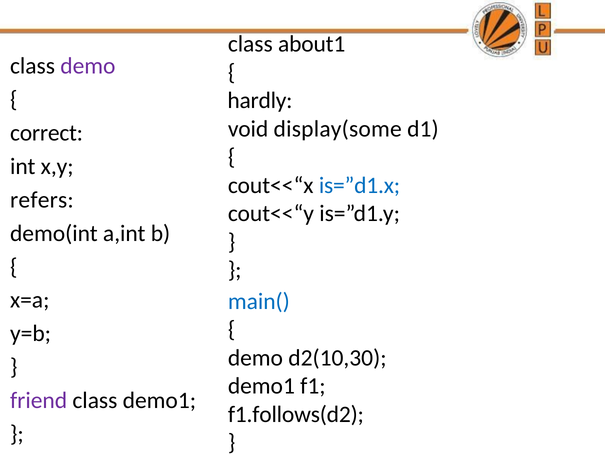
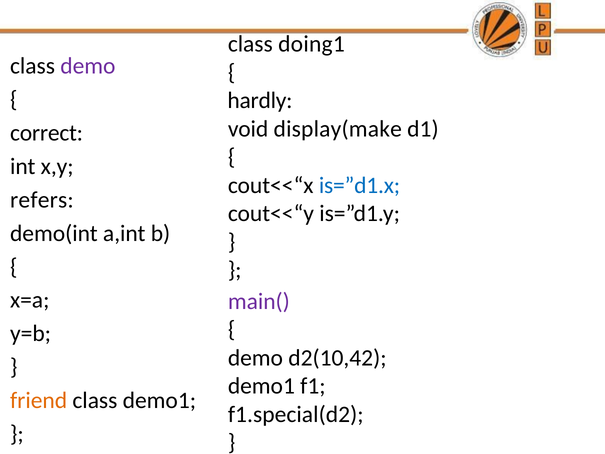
about1: about1 -> doing1 (311, 44)
display(some: display(some -> display(make (338, 129)
main( colour: blue -> purple (259, 301)
d2(10,30: d2(10,30 -> d2(10,42 (337, 358)
friend colour: purple -> orange (39, 400)
f1.follows(d2: f1.follows(d2 -> f1.special(d2 (296, 414)
